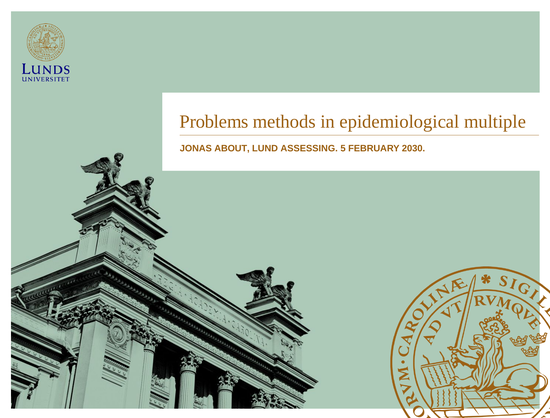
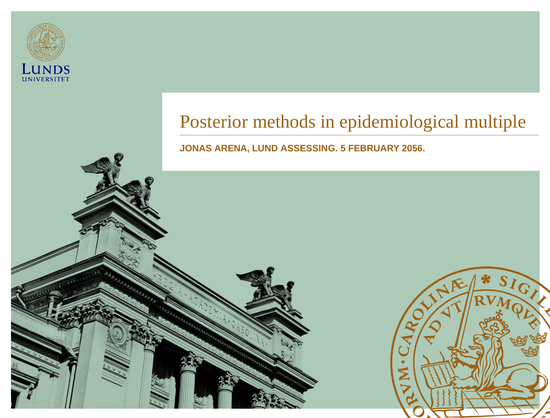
Problems: Problems -> Posterior (214, 122)
ABOUT: ABOUT -> ARENA (232, 149)
2030: 2030 -> 2056 (414, 149)
